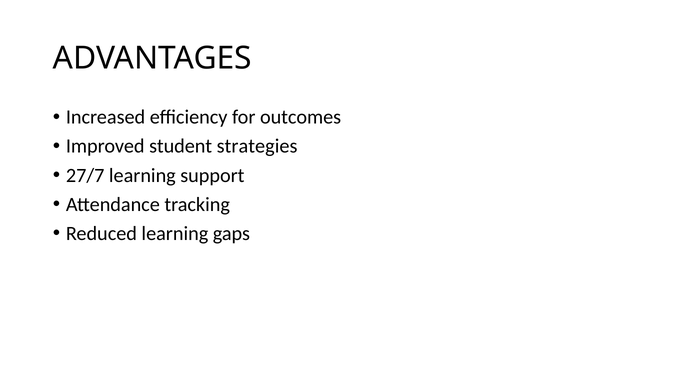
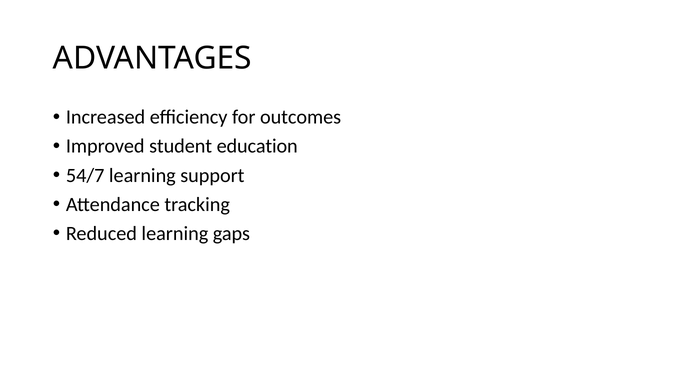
strategies: strategies -> education (257, 146)
27/7: 27/7 -> 54/7 (85, 176)
